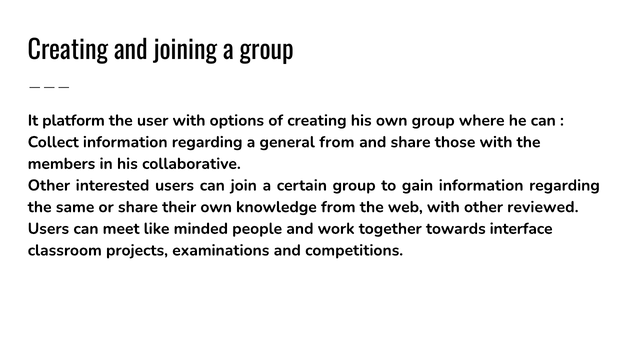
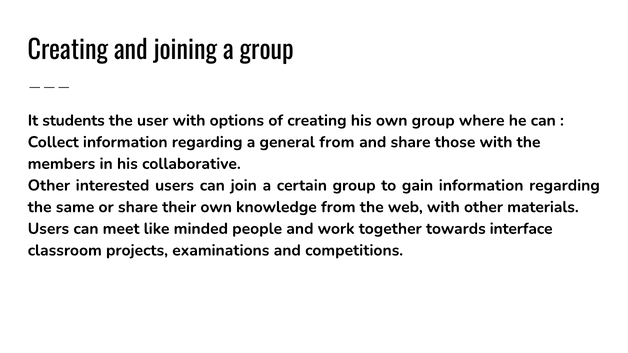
platform: platform -> students (74, 120)
reviewed: reviewed -> materials (543, 207)
